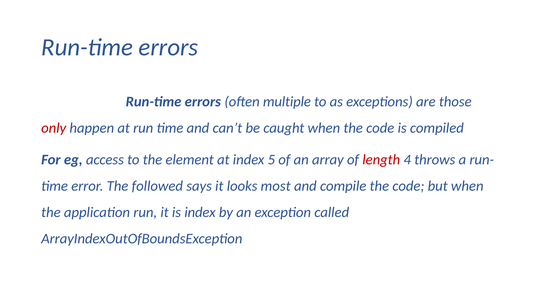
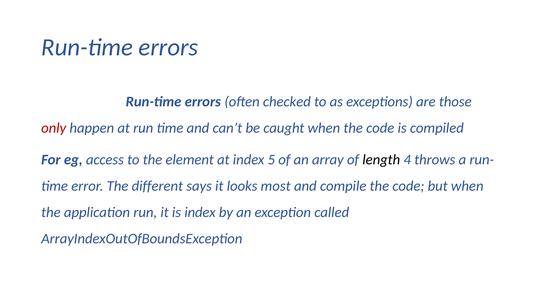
multiple: multiple -> checked (287, 102)
length colour: red -> black (381, 160)
followed: followed -> different (157, 186)
